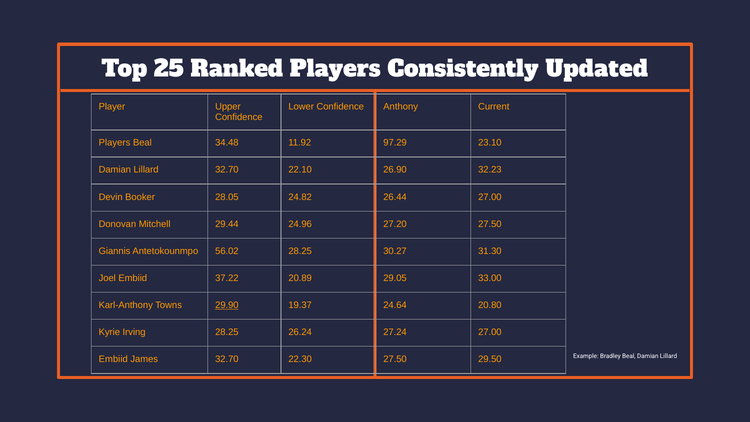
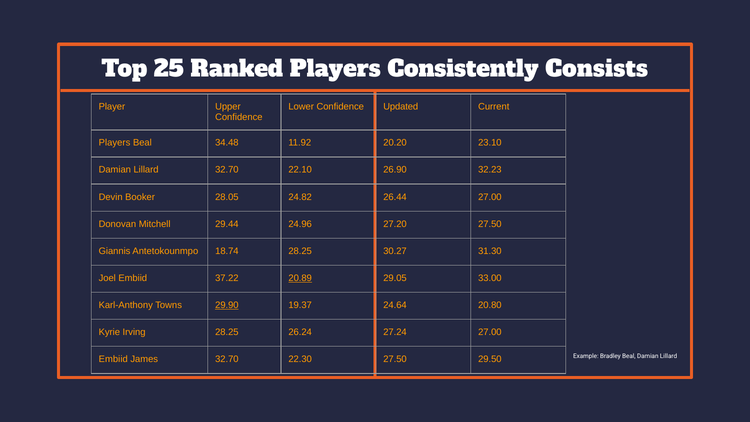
Updated: Updated -> Consists (597, 69)
Anthony: Anthony -> Updated (401, 107)
97.29: 97.29 -> 20.20 (395, 143)
56.02: 56.02 -> 18.74 (227, 251)
20.89 underline: none -> present (300, 278)
